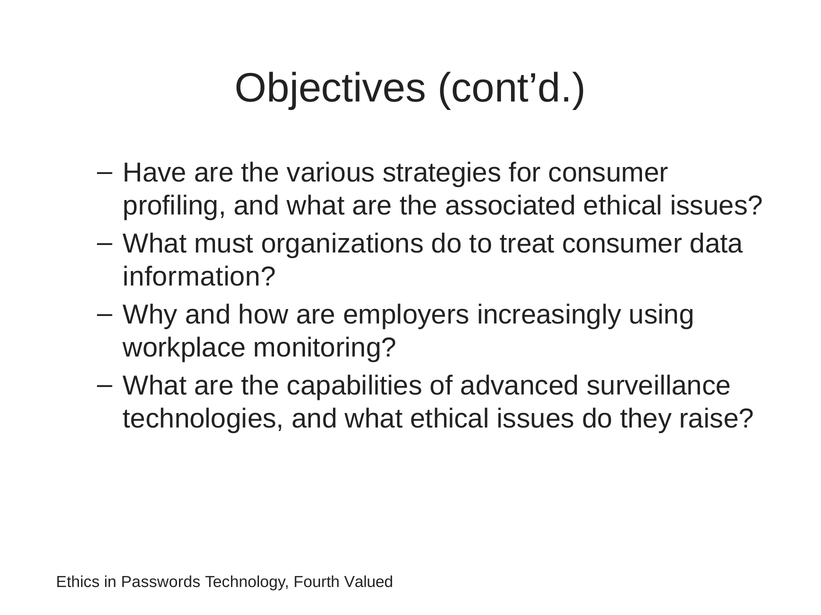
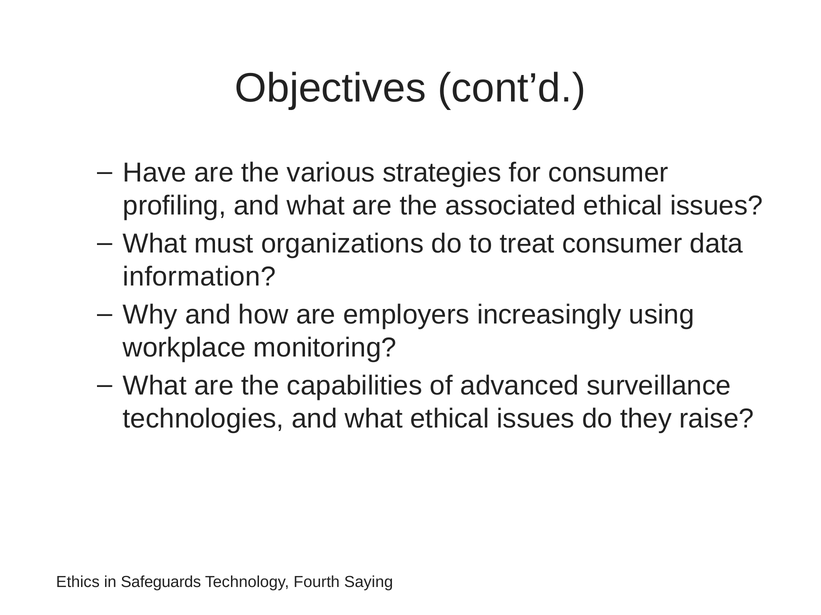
Passwords: Passwords -> Safeguards (161, 583)
Valued: Valued -> Saying (369, 583)
